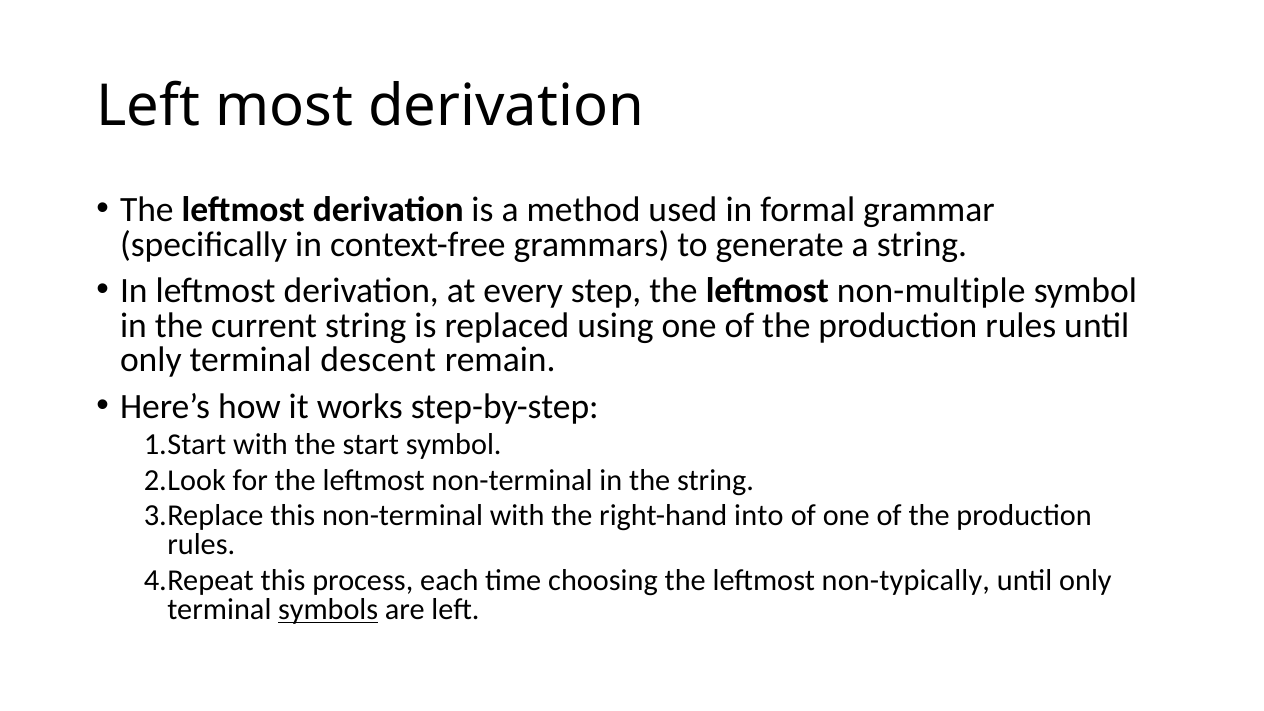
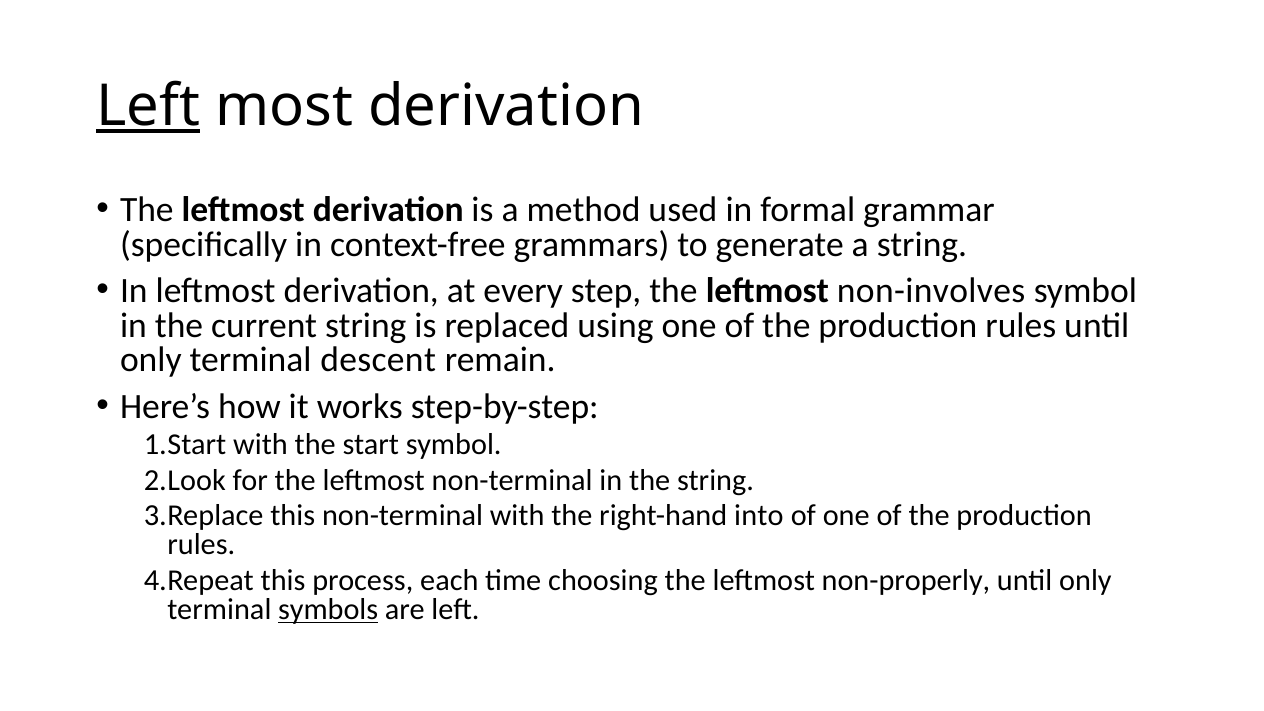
Left underline: none -> present (148, 106)
non-multiple: non-multiple -> non-involves (931, 291)
non-typically: non-typically -> non-properly (906, 580)
